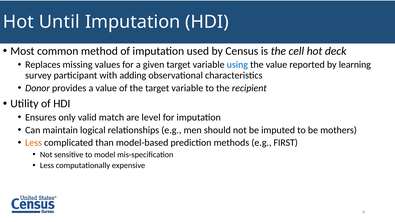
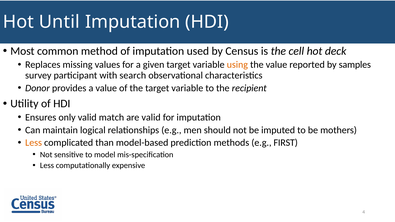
using colour: blue -> orange (237, 65)
learning: learning -> samples (355, 65)
adding: adding -> search (133, 75)
are level: level -> valid (151, 117)
